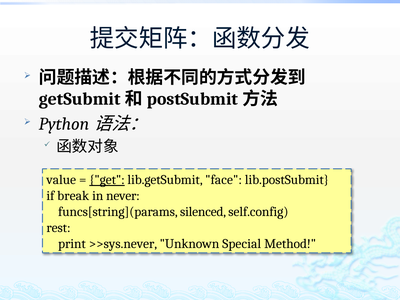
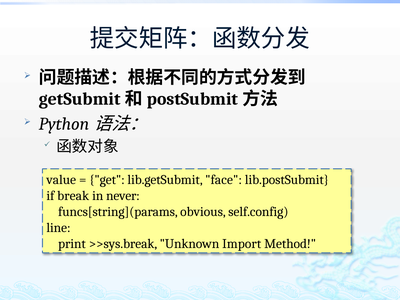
get underline: present -> none (107, 180)
silenced: silenced -> obvious (203, 212)
rest: rest -> line (58, 228)
>>sys.never: >>sys.never -> >>sys.break (123, 244)
Special: Special -> Import (242, 244)
